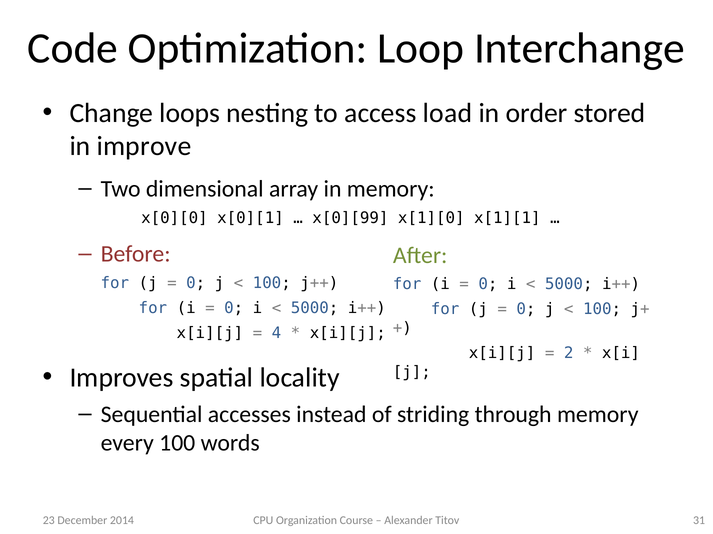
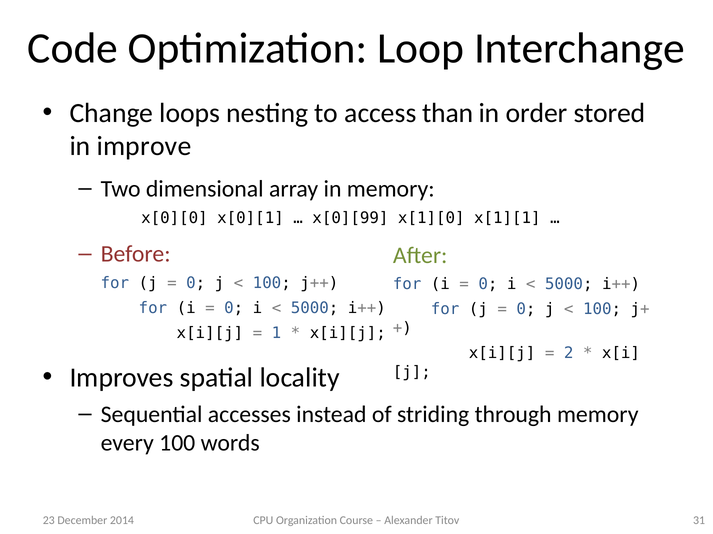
load: load -> than (448, 113)
4: 4 -> 1 (276, 333)
